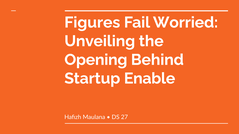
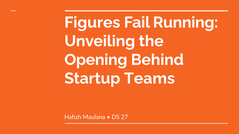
Worried: Worried -> Running (186, 23)
Enable: Enable -> Teams (149, 79)
